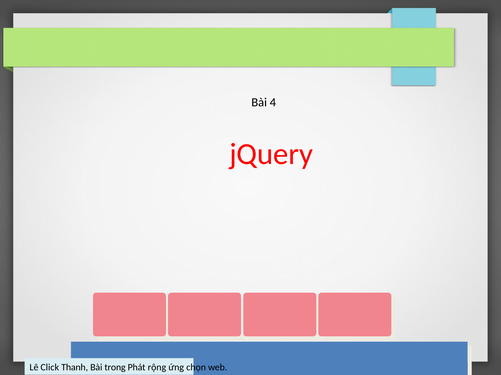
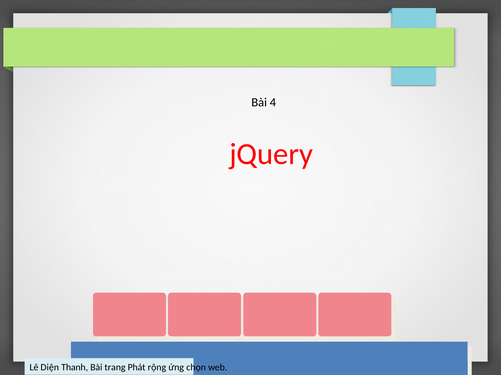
Click: Click -> Diện (50, 368)
trong: trong -> trang (115, 368)
